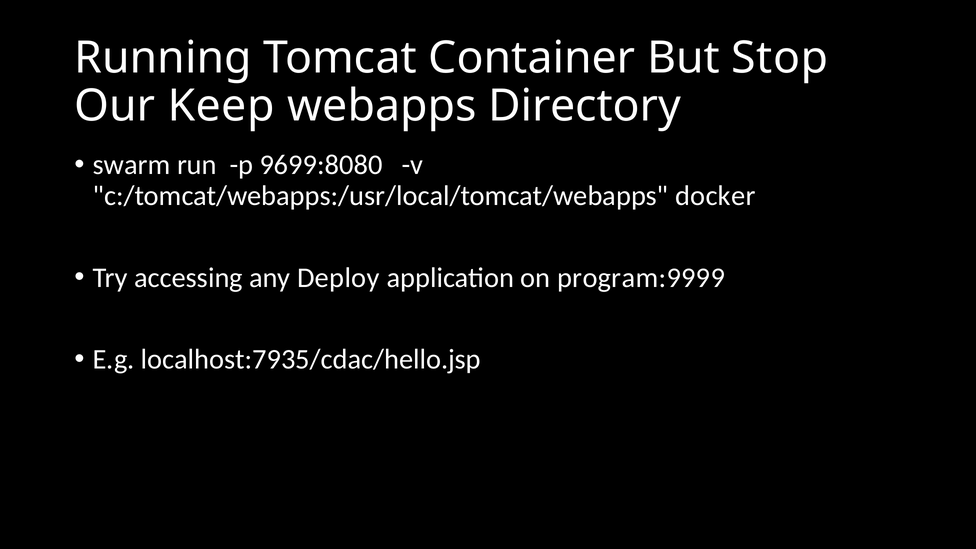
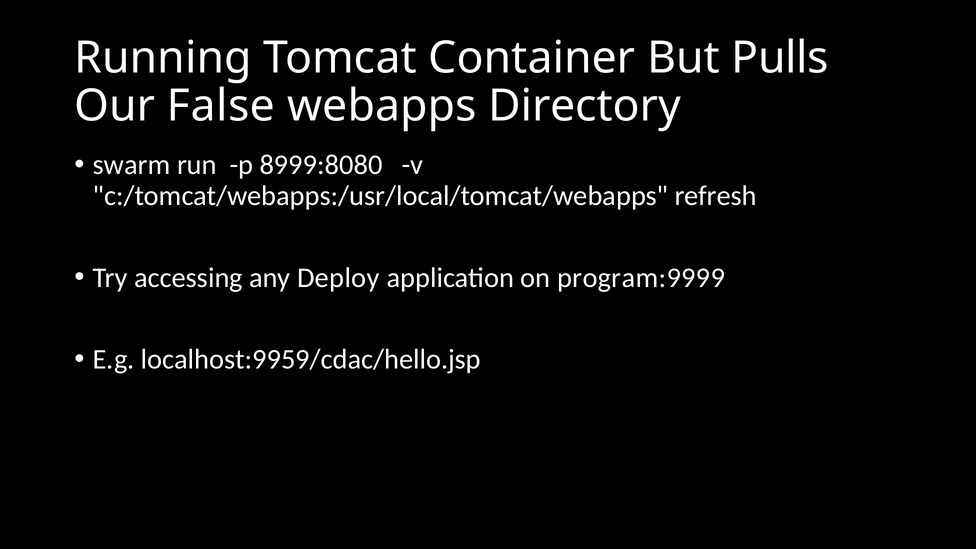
Stop: Stop -> Pulls (780, 58)
Keep: Keep -> False (221, 106)
9699:8080: 9699:8080 -> 8999:8080 (321, 165)
docker: docker -> refresh (716, 196)
localhost:7935/cdac/hello.jsp: localhost:7935/cdac/hello.jsp -> localhost:9959/cdac/hello.jsp (311, 359)
